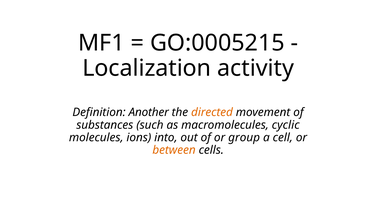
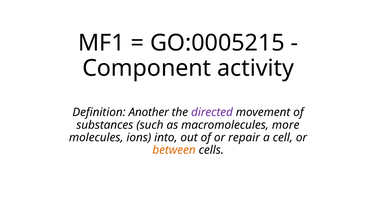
Localization: Localization -> Component (147, 68)
directed colour: orange -> purple (212, 112)
cyclic: cyclic -> more (286, 125)
group: group -> repair (244, 138)
